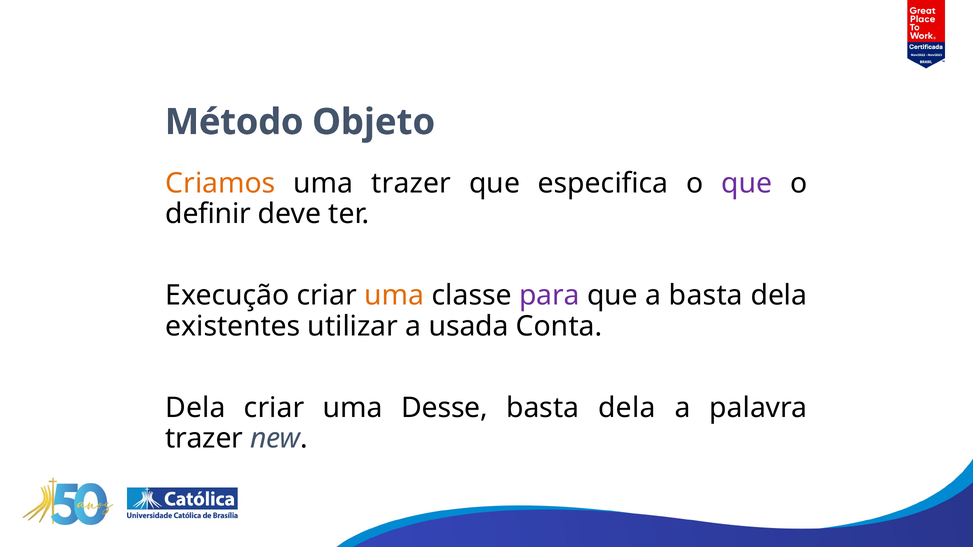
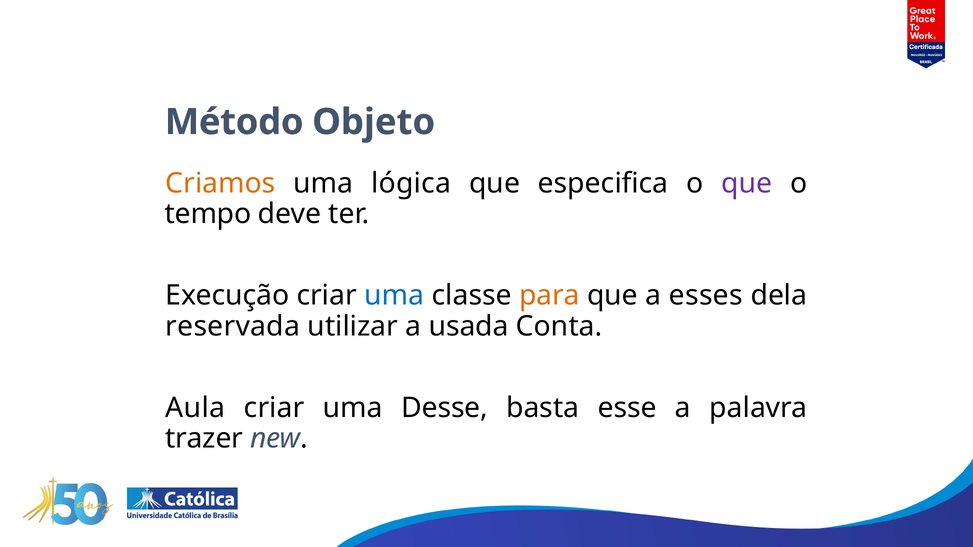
uma trazer: trazer -> lógica (411, 184)
definir: definir -> tempo (208, 214)
uma colour: orange -> blue (394, 296)
para colour: purple -> orange (549, 296)
a basta: basta -> esses (706, 296)
existentes: existentes -> reservada (233, 326)
Dela: Dela -> Aula (195, 408)
dela: dela -> esse (627, 408)
